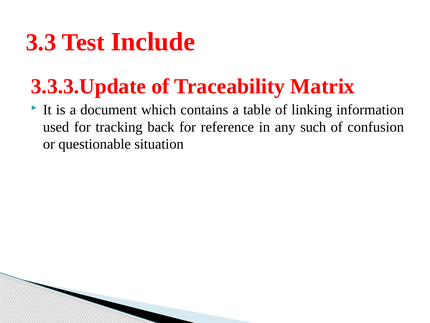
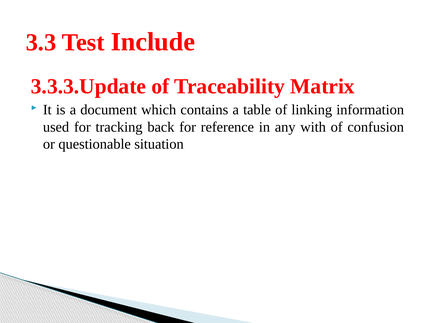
such: such -> with (313, 127)
